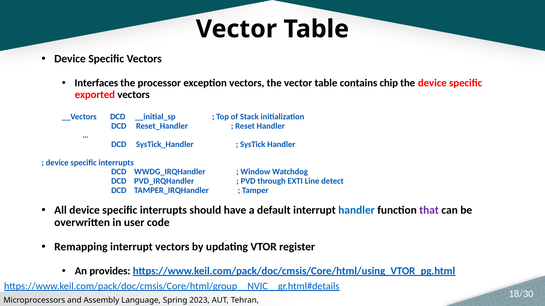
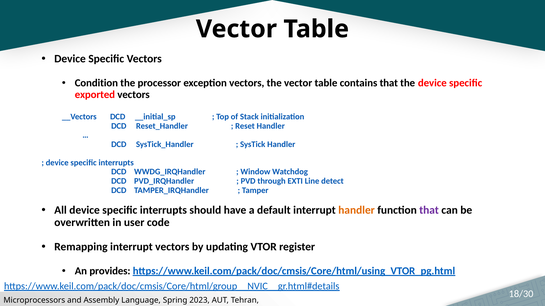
Interfaces: Interfaces -> Condition (96, 83)
contains chip: chip -> that (389, 83)
handler colour: blue -> orange (357, 210)
